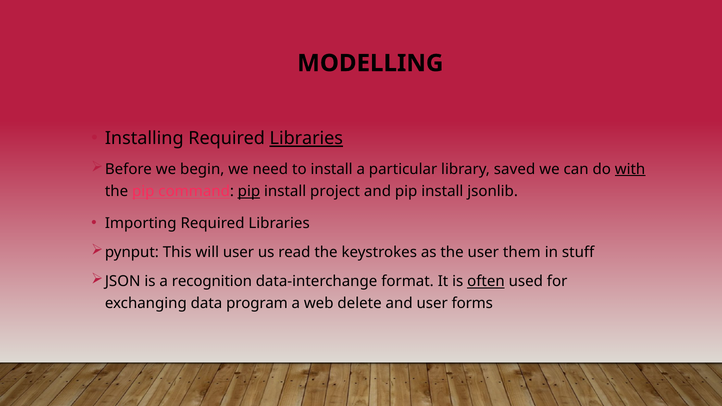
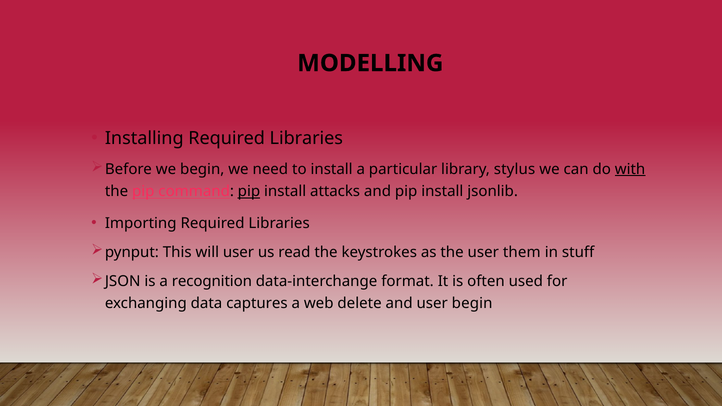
Libraries underline: present -> none (306, 138)
saved: saved -> stylus (515, 169)
project: project -> attacks (335, 191)
often underline: present -> none (486, 282)
program: program -> captures (257, 303)
user forms: forms -> begin (472, 303)
